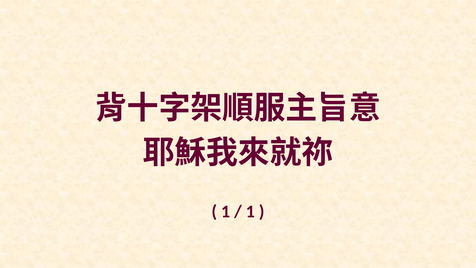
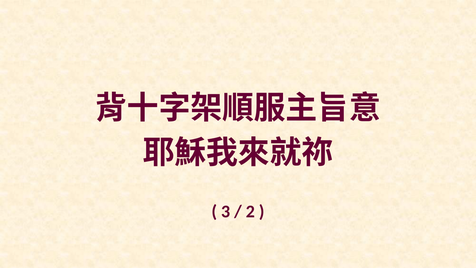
1: 1 -> 3 (226, 211)
1: 1 -> 2 (250, 211)
